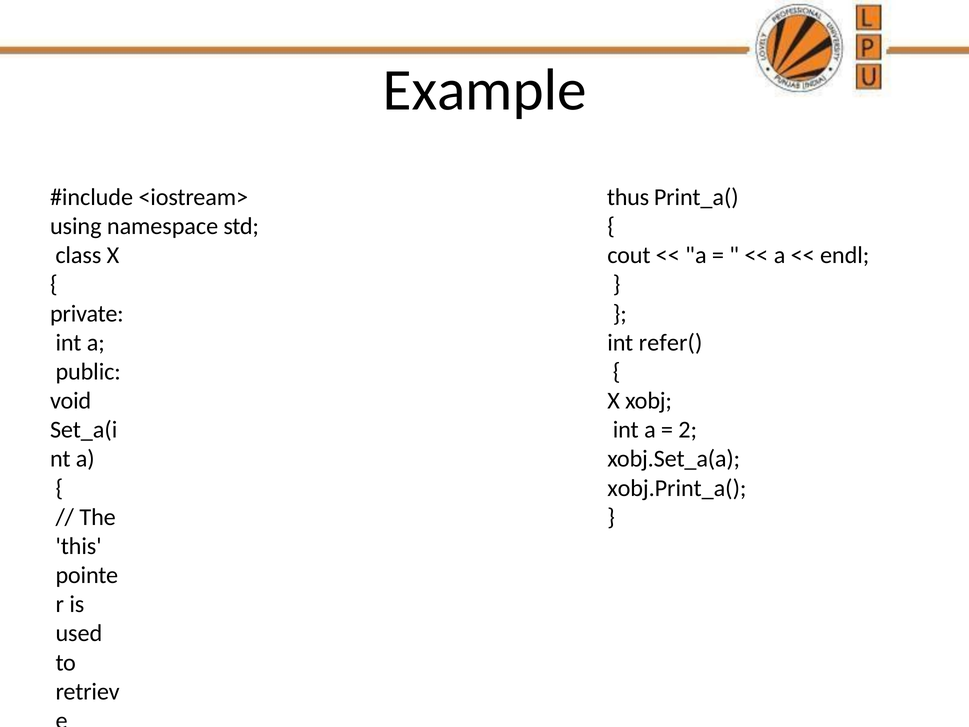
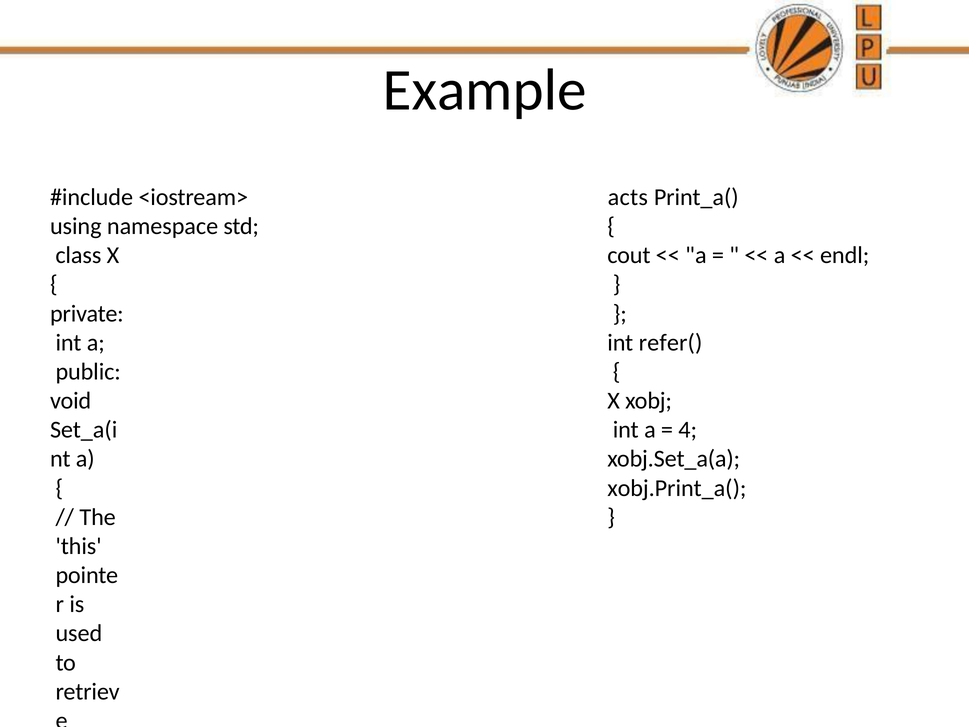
thus: thus -> acts (628, 197)
2: 2 -> 4 (688, 430)
